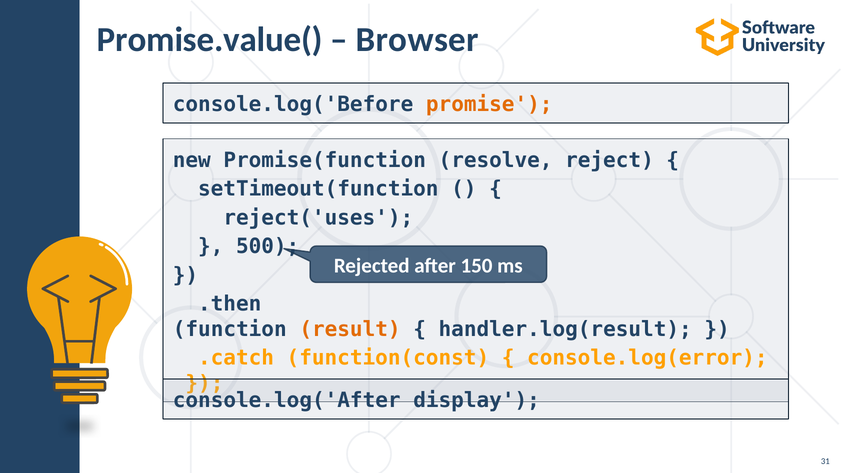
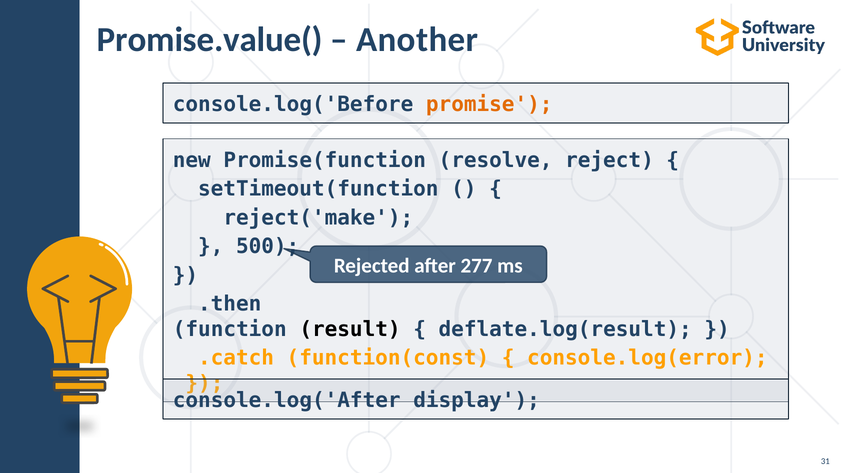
Browser: Browser -> Another (417, 40)
reject('uses: reject('uses -> reject('make (318, 218)
150: 150 -> 277 (477, 266)
result colour: orange -> black (350, 329)
handler.log(result: handler.log(result -> deflate.log(result (565, 329)
